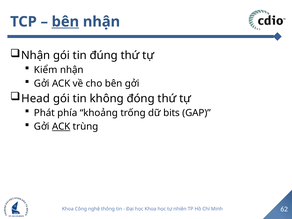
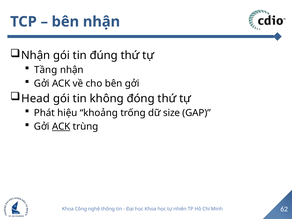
bên underline: present -> none (65, 22)
Kiểm: Kiểm -> Tầng (46, 70)
phía: phía -> hiệu (67, 113)
bits: bits -> size (172, 113)
